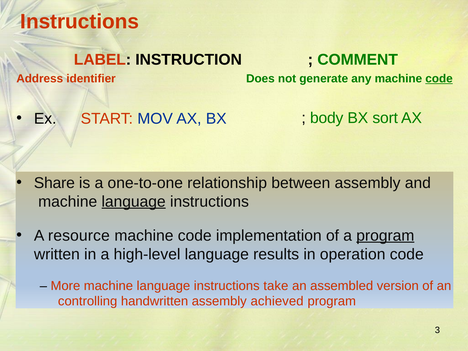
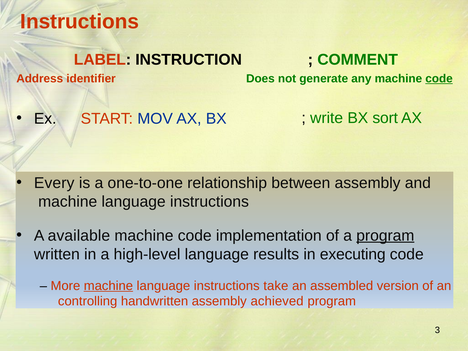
body: body -> write (327, 118)
Share: Share -> Every (54, 183)
language underline: present -> none (134, 202)
resource: resource -> available (79, 236)
operation: operation -> executing (353, 254)
machine underline: none -> present (108, 286)
